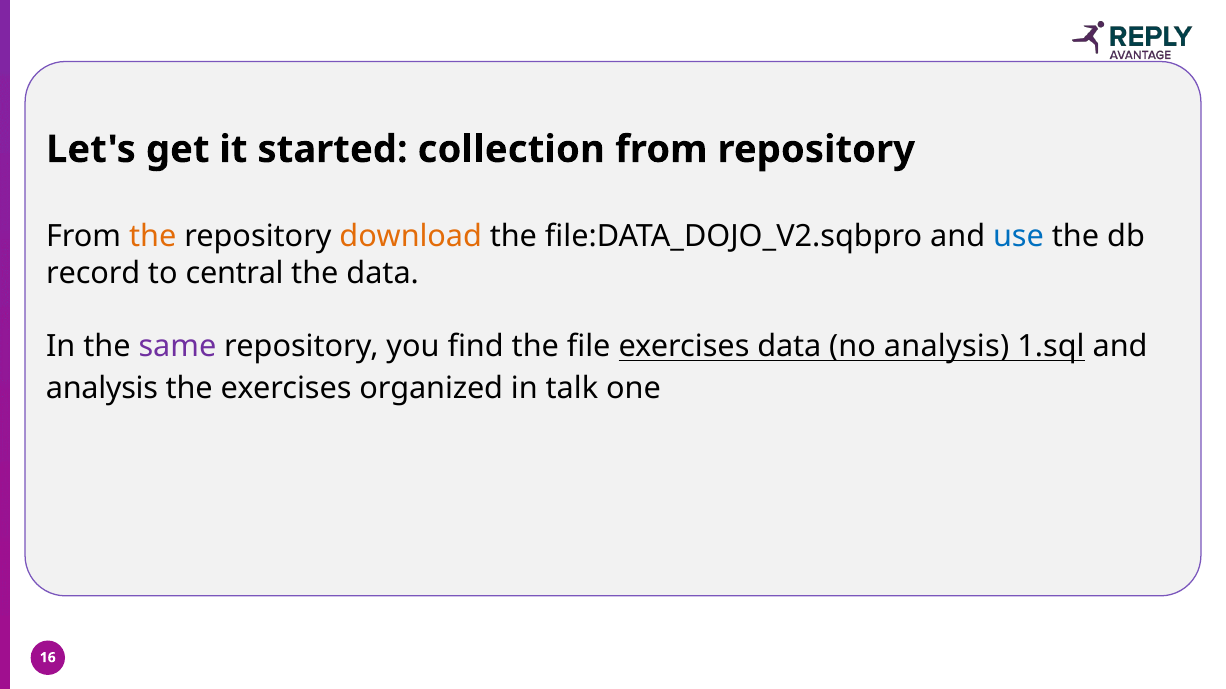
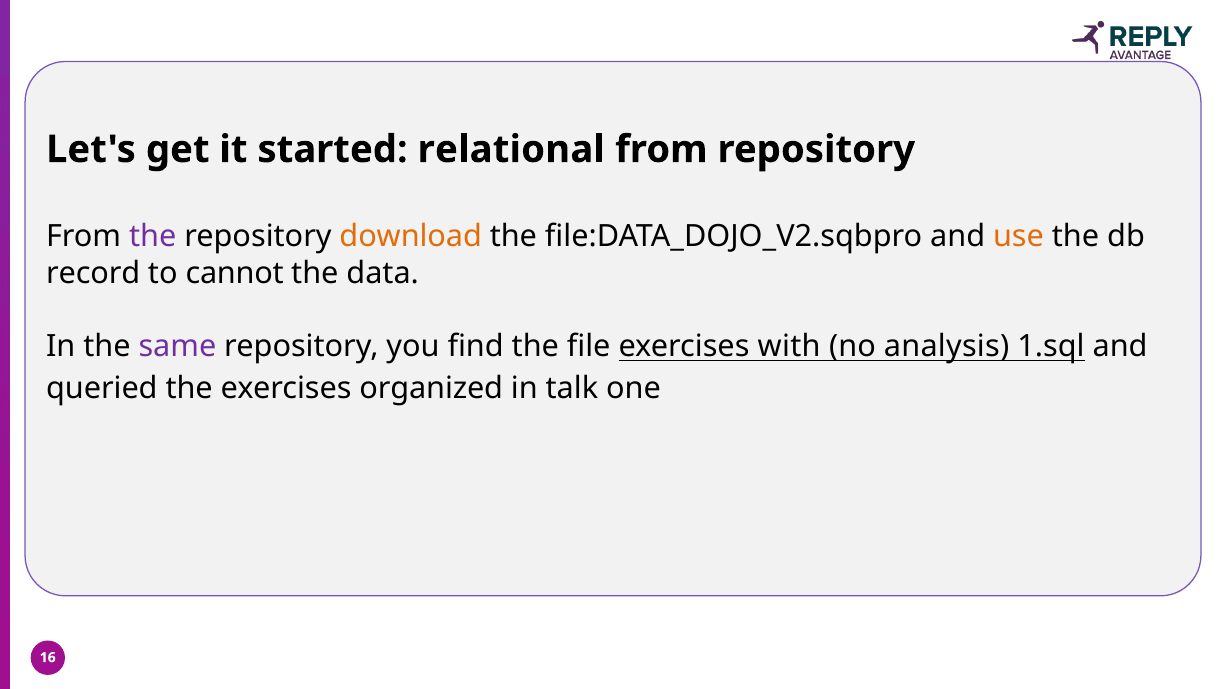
collection: collection -> relational (511, 150)
the colour: orange -> purple (153, 236)
use colour: blue -> orange (1019, 236)
central: central -> cannot (235, 273)
exercises data: data -> with (789, 347)
analysis: analysis -> queried (102, 389)
